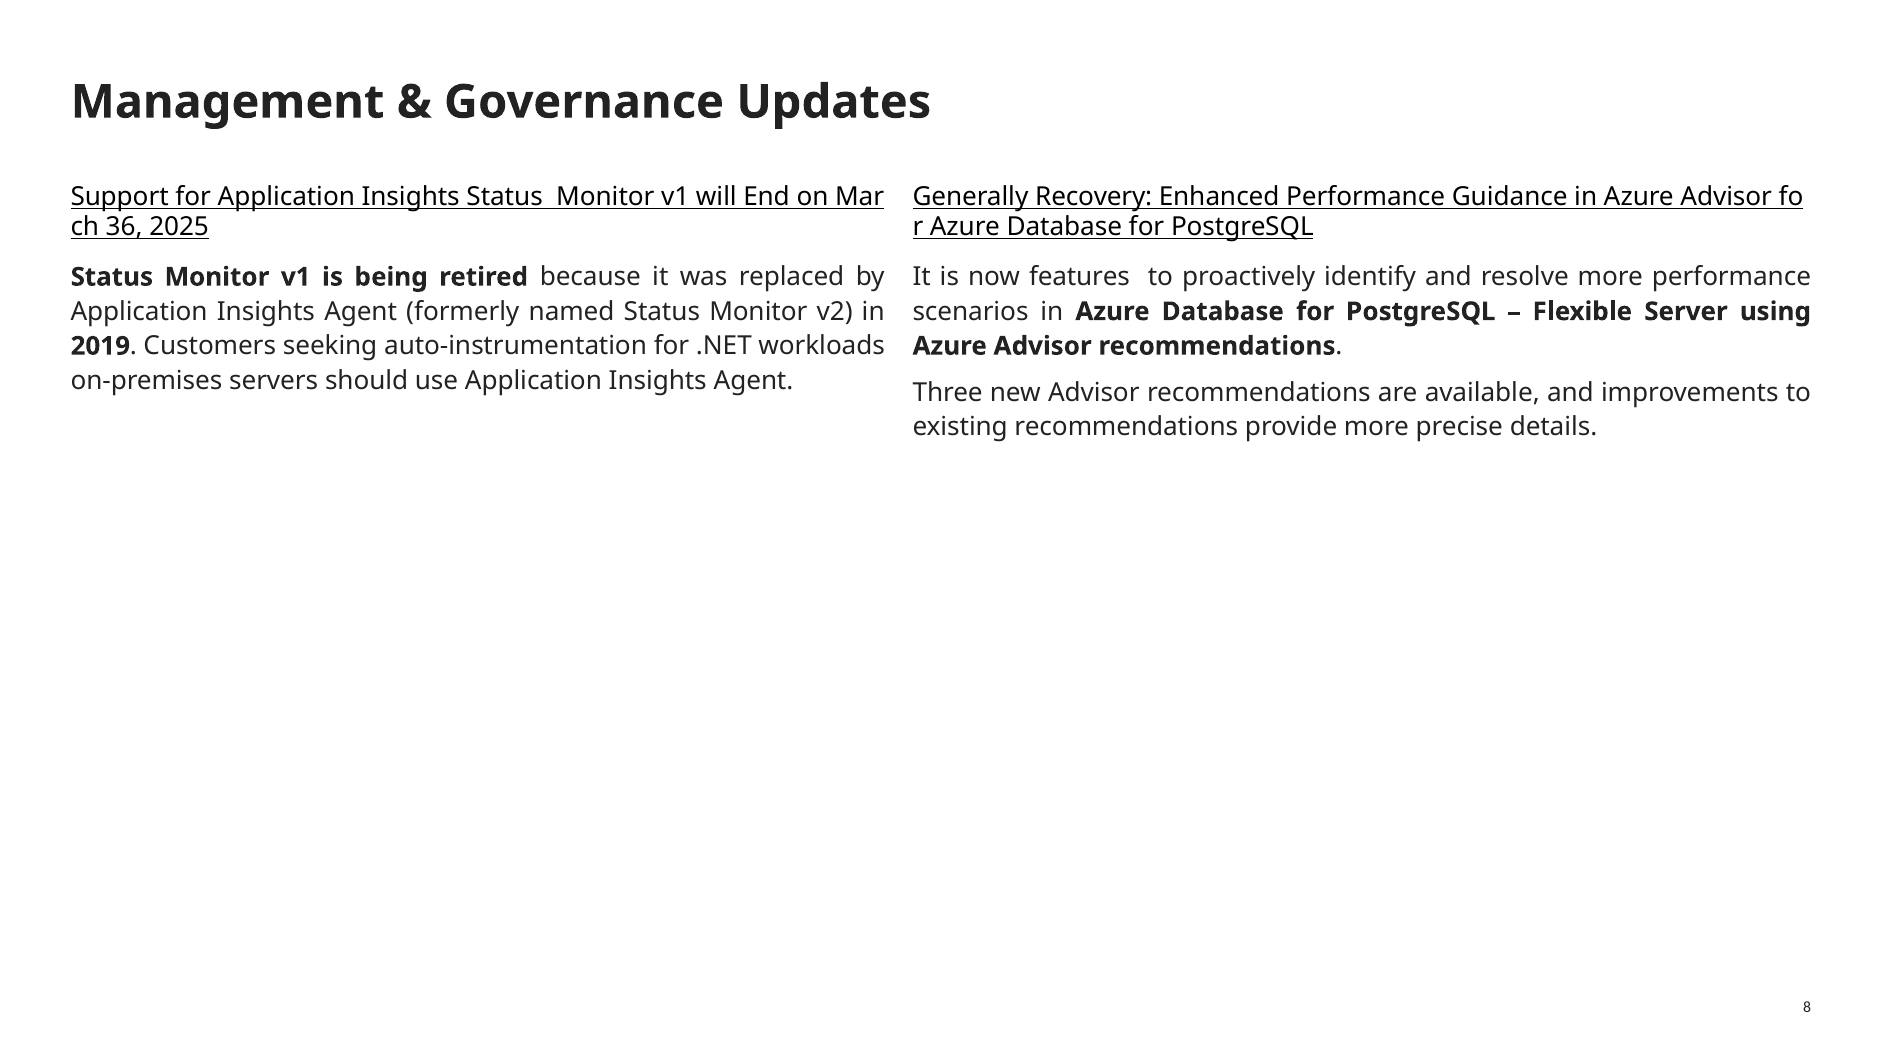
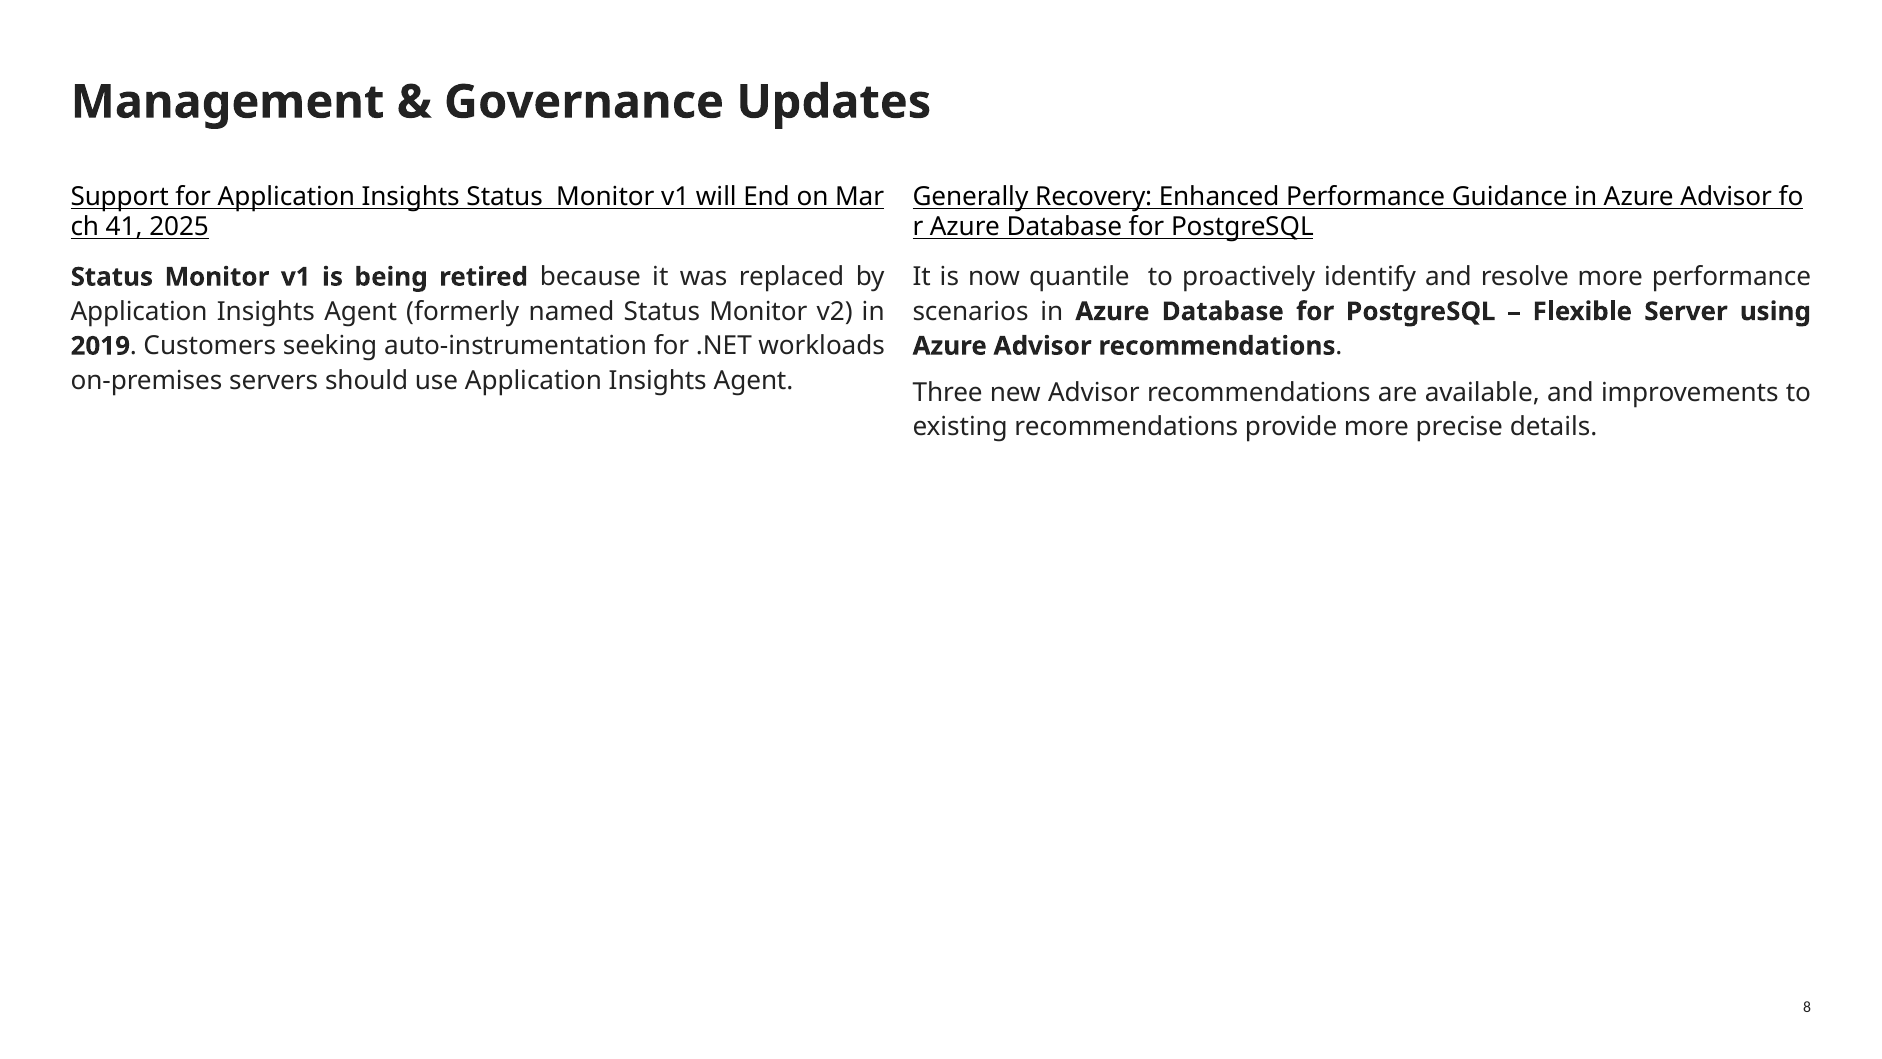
36: 36 -> 41 (124, 227)
features: features -> quantile (1079, 277)
